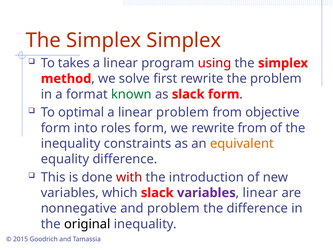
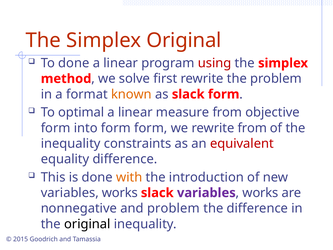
Simplex Simplex: Simplex -> Original (184, 40)
To takes: takes -> done (74, 63)
known colour: green -> orange (131, 94)
linear problem: problem -> measure (183, 112)
into roles: roles -> form (116, 128)
equivalent colour: orange -> red (242, 143)
with colour: red -> orange (129, 177)
variables which: which -> works (120, 193)
linear: linear -> works (260, 193)
